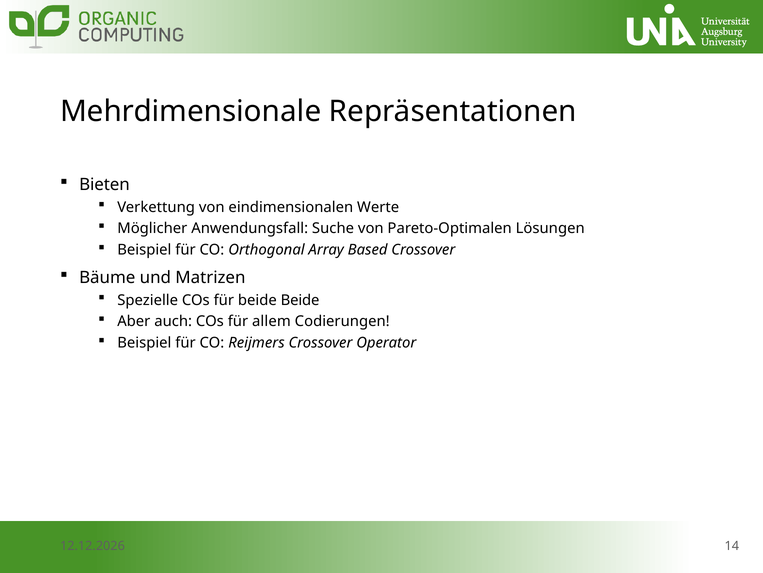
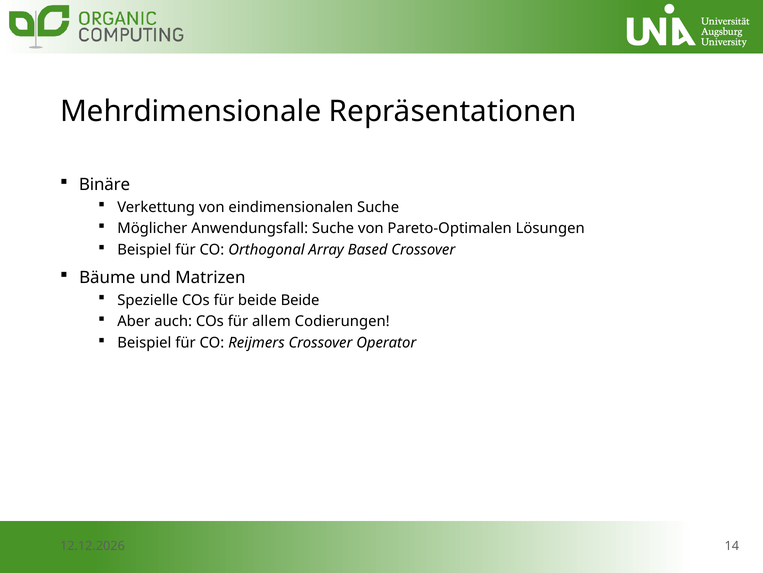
Bieten: Bieten -> Binäre (105, 184)
eindimensionalen Werte: Werte -> Suche (378, 207)
